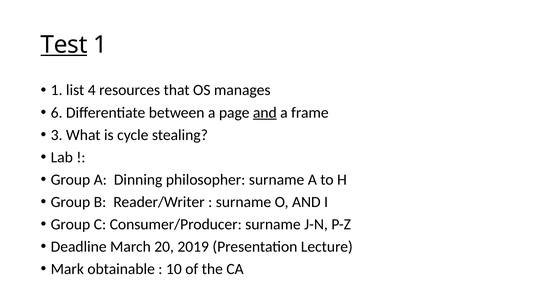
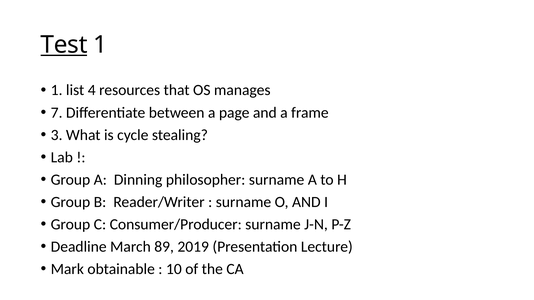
6: 6 -> 7 (57, 113)
and underline: present -> none (265, 113)
20: 20 -> 89 (164, 247)
